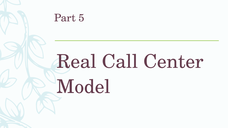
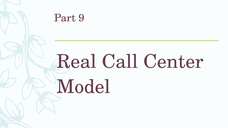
5: 5 -> 9 (81, 18)
